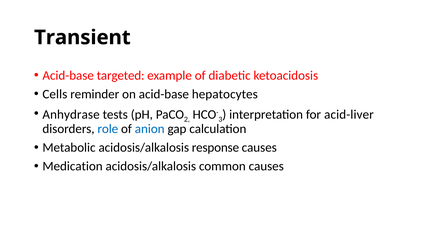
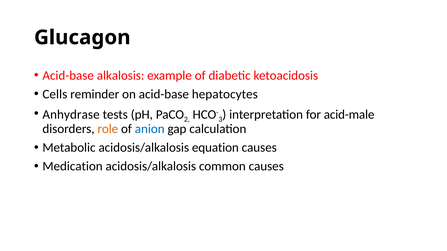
Transient: Transient -> Glucagon (82, 38)
targeted: targeted -> alkalosis (121, 76)
acid-liver: acid-liver -> acid-male (349, 115)
role colour: blue -> orange (108, 129)
response: response -> equation (215, 148)
